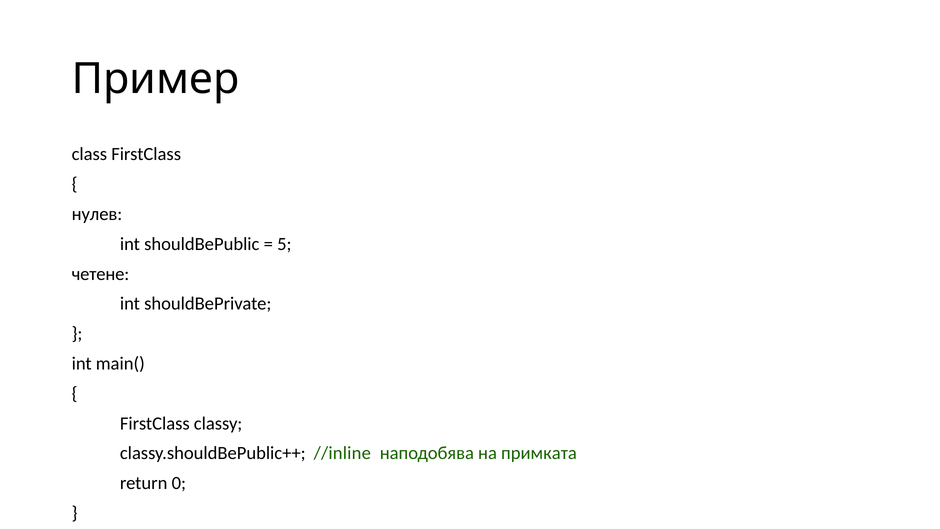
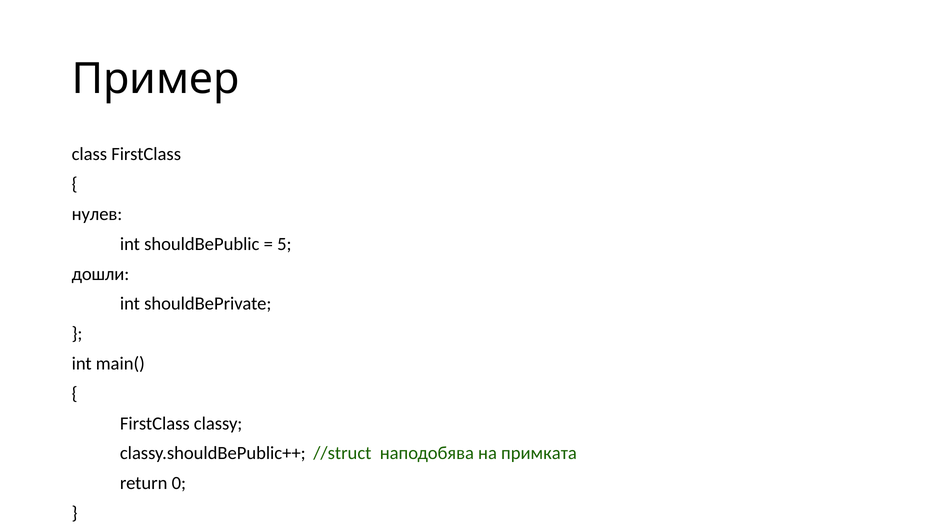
четене: четене -> дошли (100, 274)
//inline: //inline -> //struct (342, 453)
